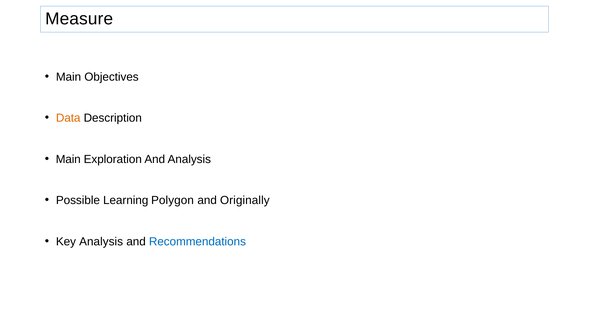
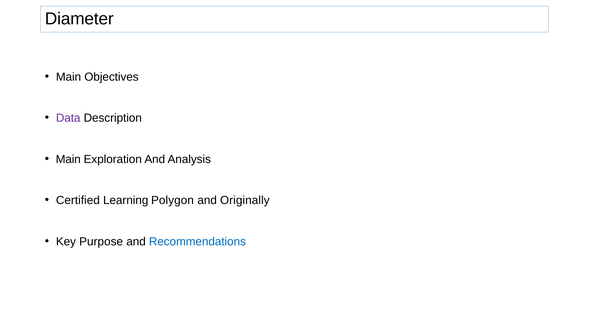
Measure: Measure -> Diameter (79, 19)
Data colour: orange -> purple (68, 118)
Possible: Possible -> Certified (78, 200)
Key Analysis: Analysis -> Purpose (101, 241)
